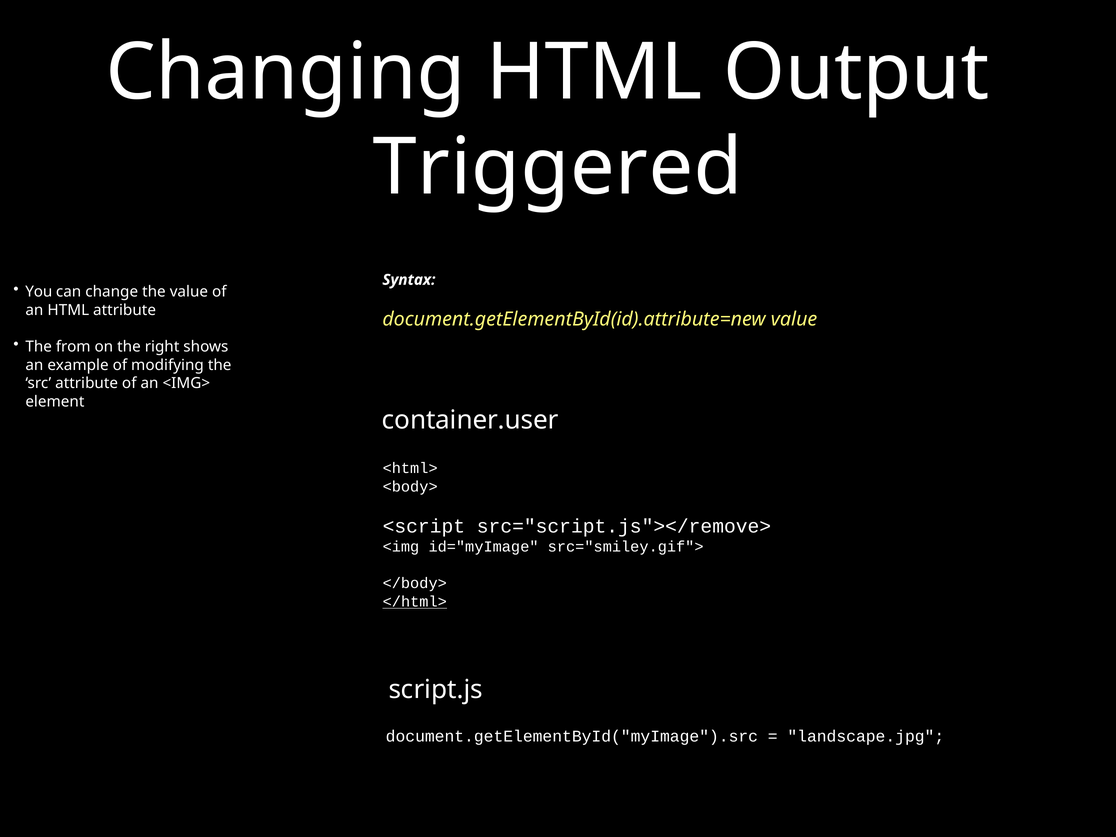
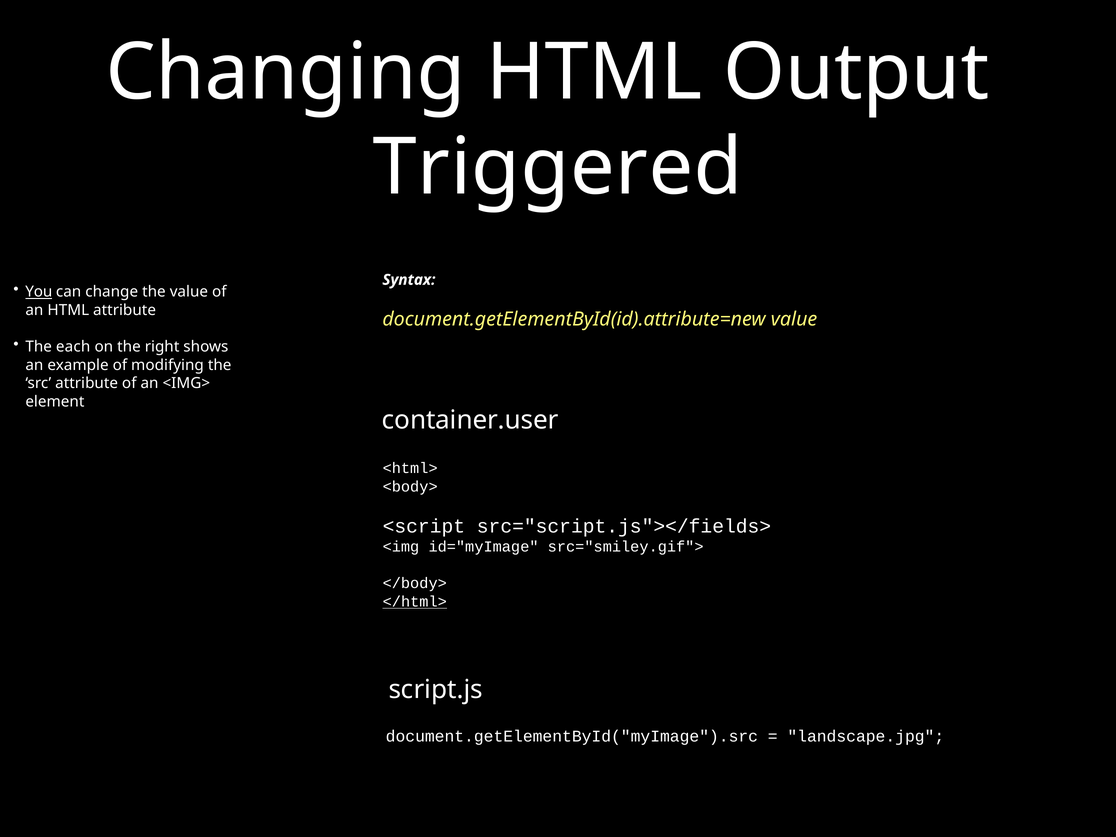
You underline: none -> present (39, 292)
from: from -> each (73, 347)
src="script.js"></remove>: src="script.js"></remove> -> src="script.js"></fields> (624, 526)
